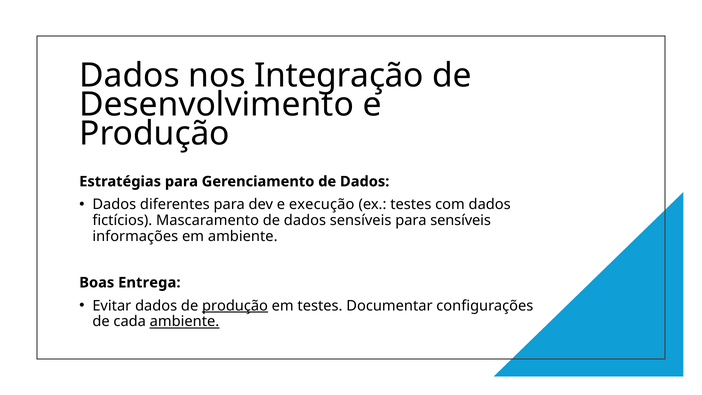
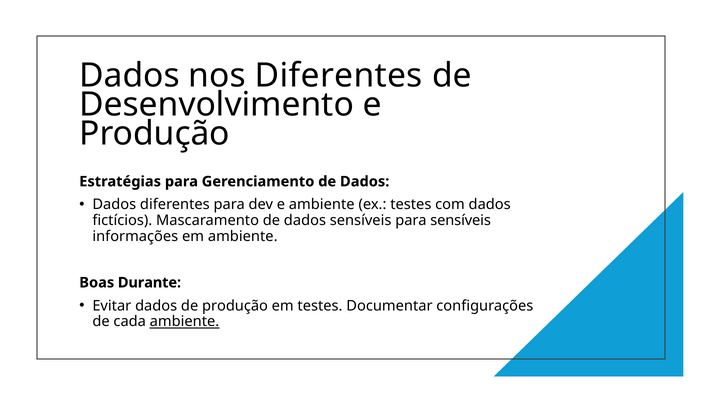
nos Integração: Integração -> Diferentes (339, 76)
e execução: execução -> ambiente (322, 205)
Entrega: Entrega -> Durante (149, 282)
produção underline: present -> none (235, 306)
